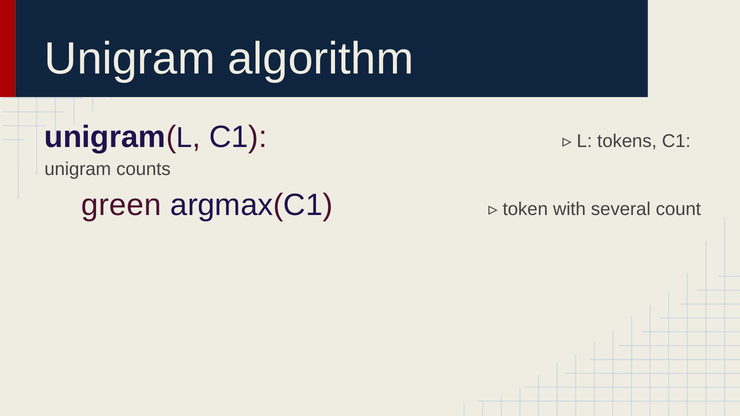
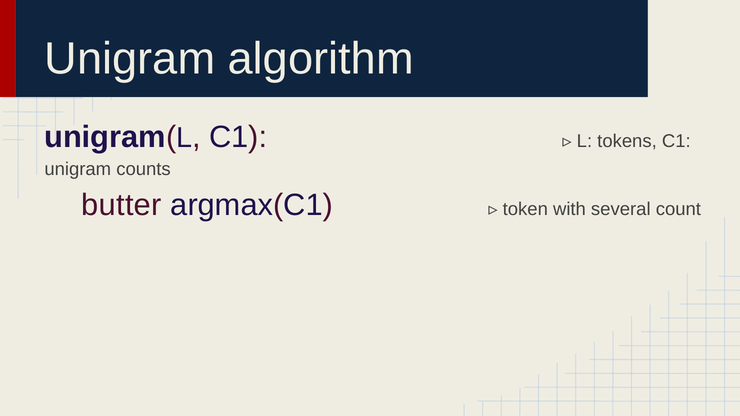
green: green -> butter (121, 205)
